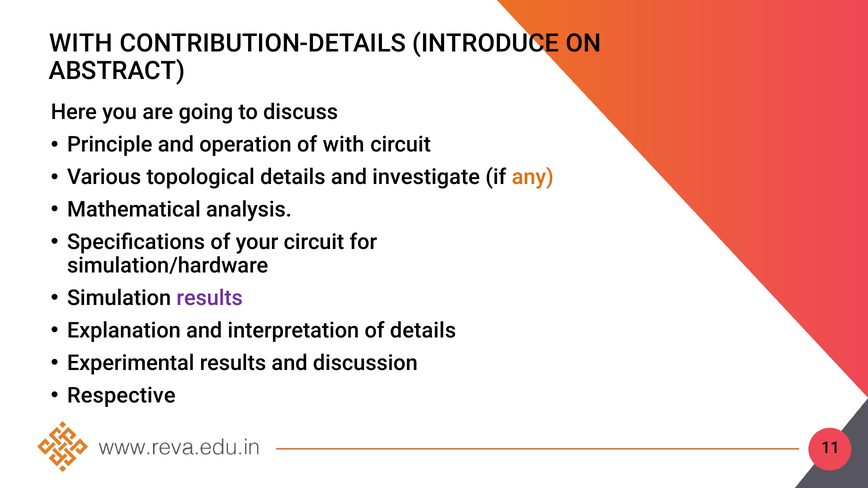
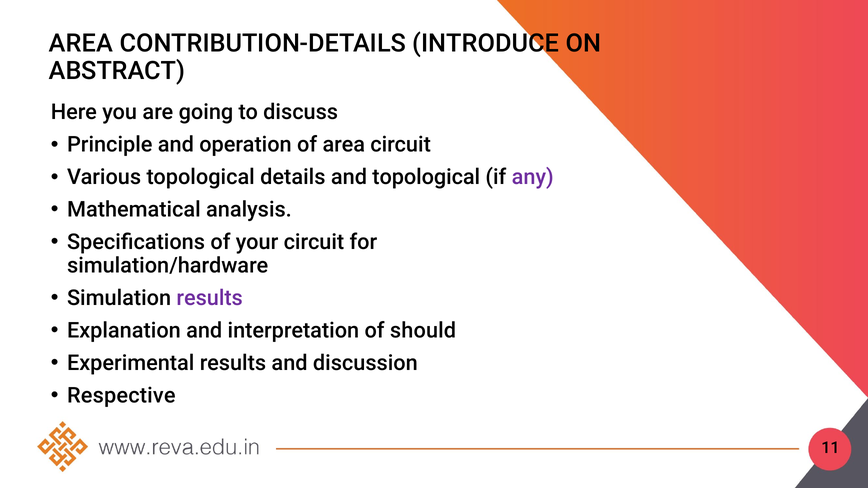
WITH: WITH -> AREA (81, 43)
of with: with -> area (344, 145)
and investigate: investigate -> topological (426, 177)
any colour: orange -> purple (533, 177)
of details: details -> should (423, 331)
